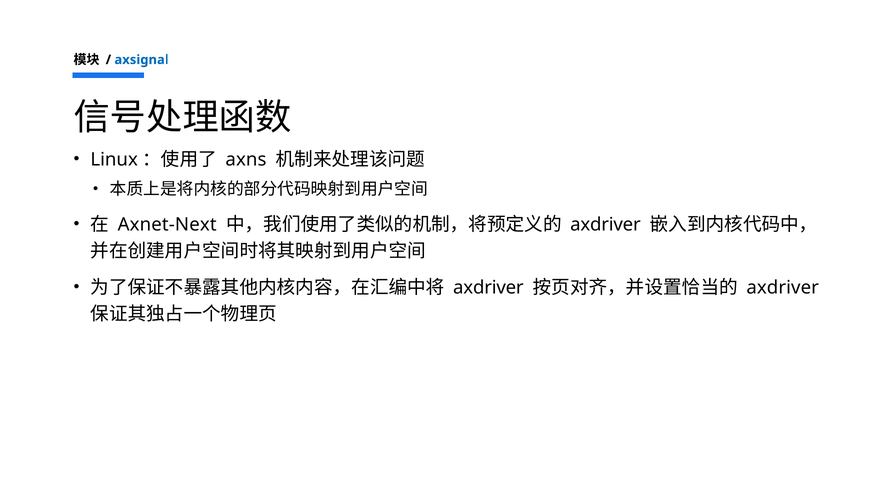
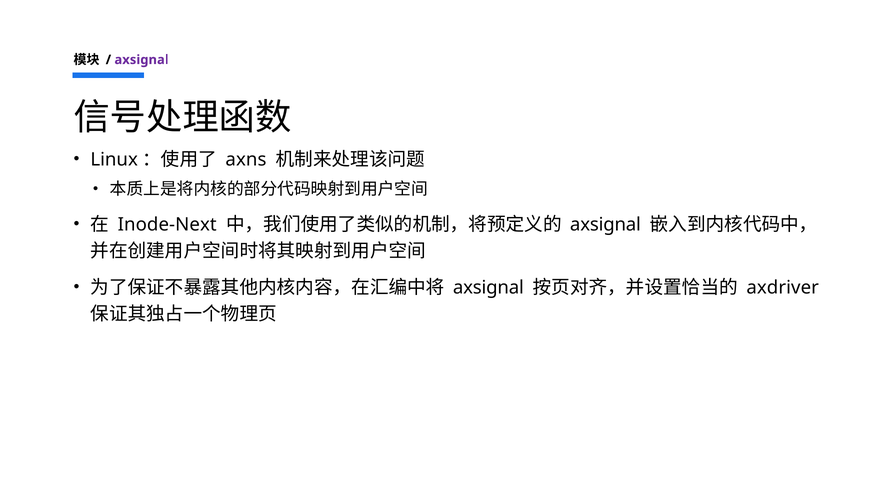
axsignal colour: blue -> purple (142, 60)
Axnet-Next: Axnet-Next -> Inode-Next (167, 225)
axdriver: axdriver -> axsignal (605, 225)
axdriver: axdriver -> axsignal (488, 288)
